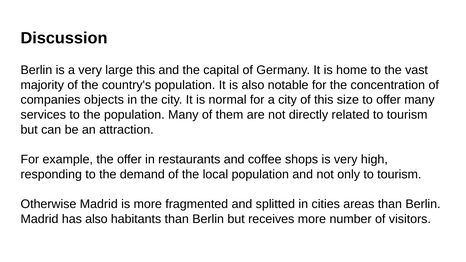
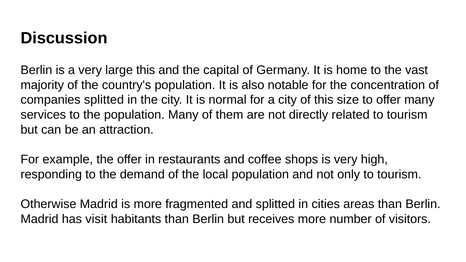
companies objects: objects -> splitted (104, 100)
has also: also -> visit (96, 219)
